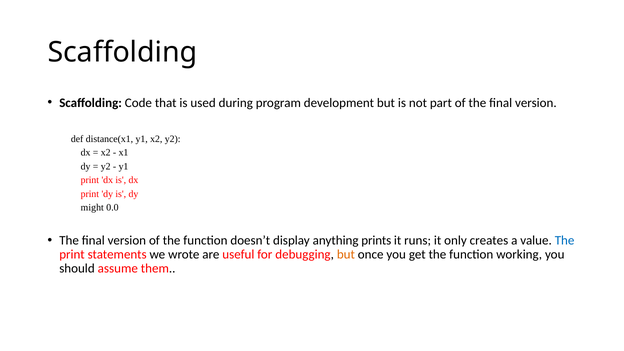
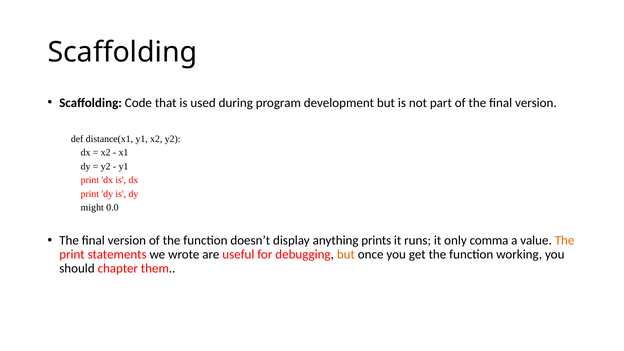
creates: creates -> comma (489, 240)
The colour: blue -> orange (565, 240)
assume: assume -> chapter (118, 268)
